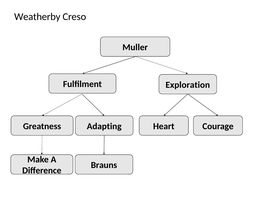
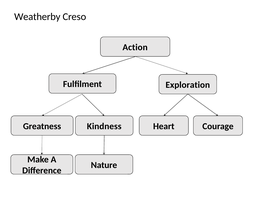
Muller: Muller -> Action (135, 47)
Adapting: Adapting -> Kindness (104, 126)
Brauns: Brauns -> Nature (104, 165)
